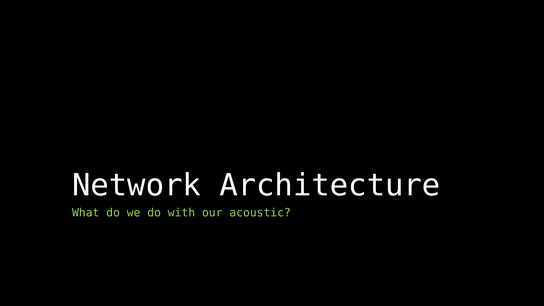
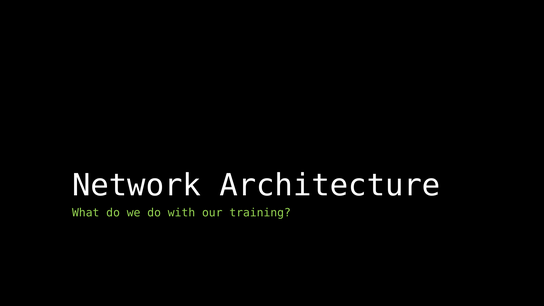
acoustic: acoustic -> training (260, 213)
